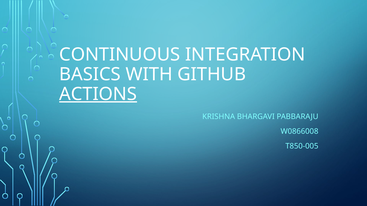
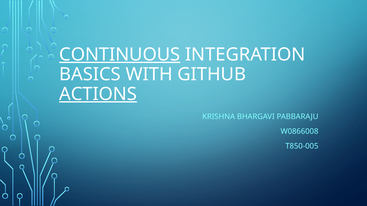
CONTINUOUS underline: none -> present (120, 55)
